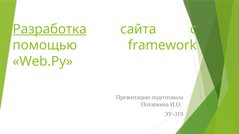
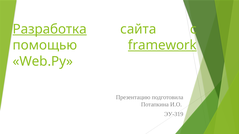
framework underline: none -> present (162, 45)
